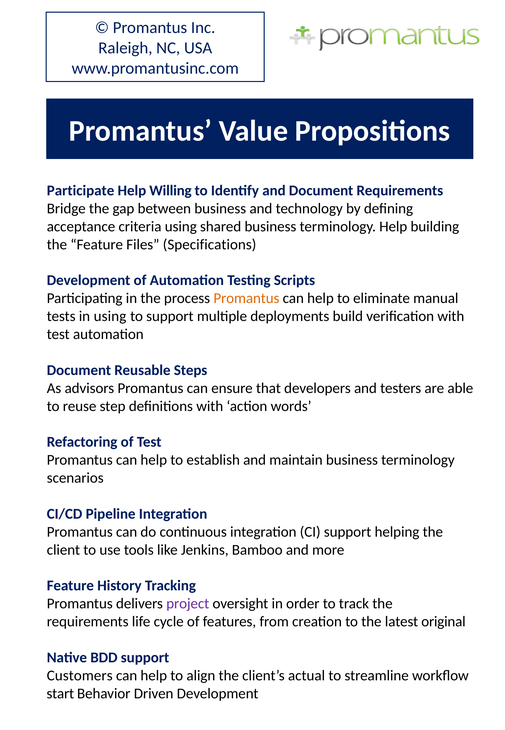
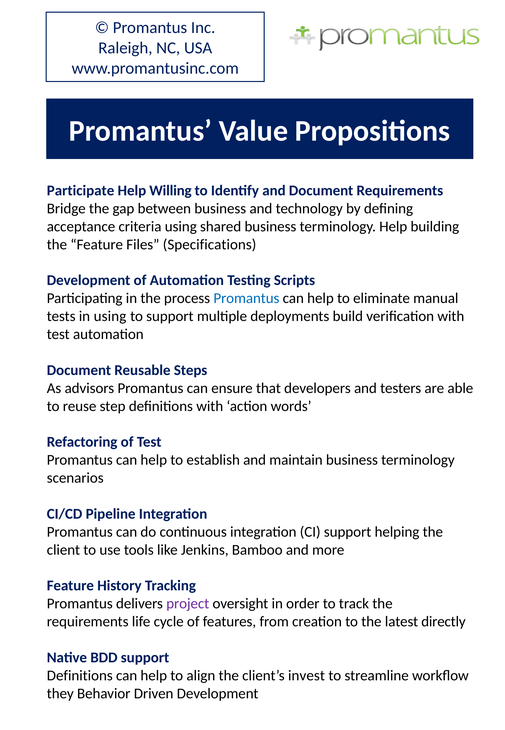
Promantus colour: orange -> blue (246, 298)
original: original -> directly (443, 621)
Customers: Customers -> Definitions (80, 675)
actual: actual -> invest (306, 675)
start: start -> they (60, 693)
